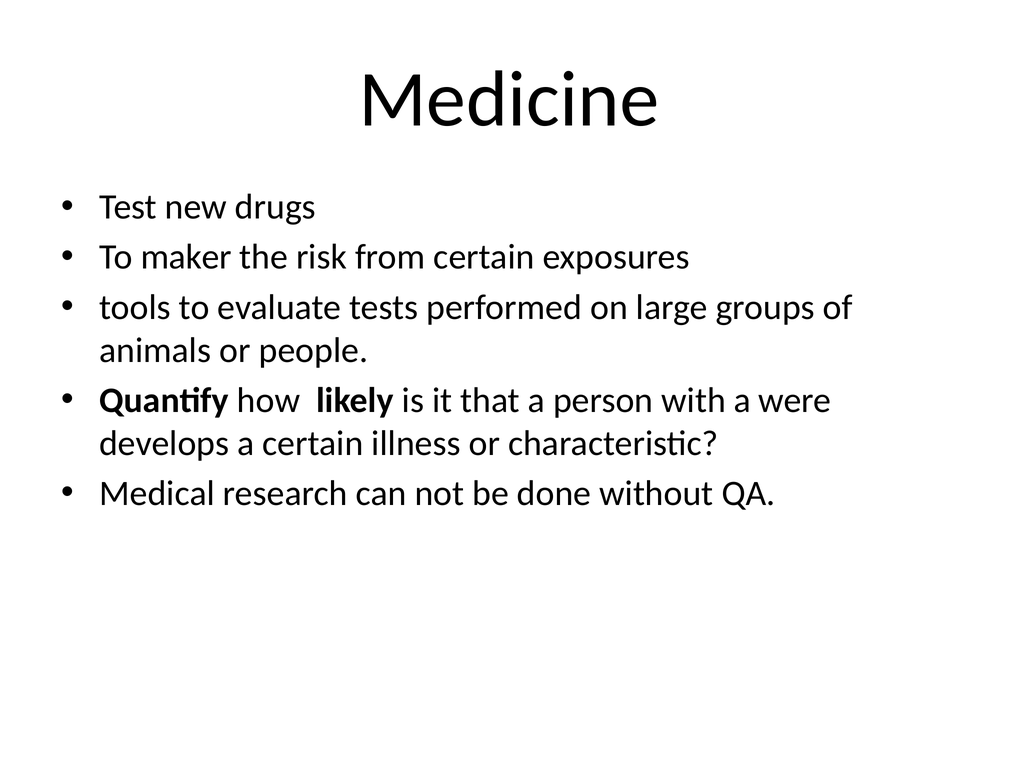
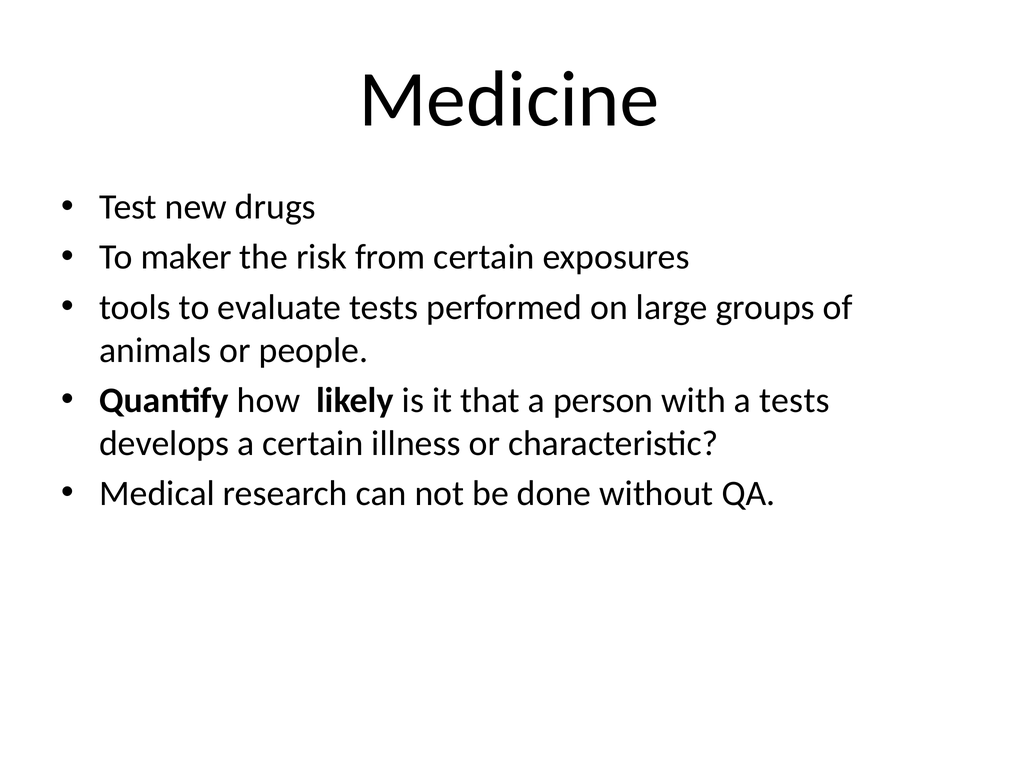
a were: were -> tests (794, 401)
